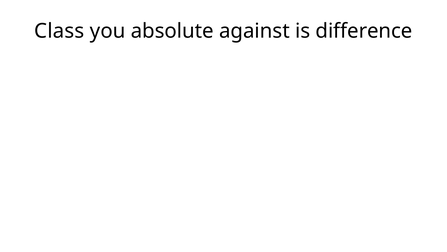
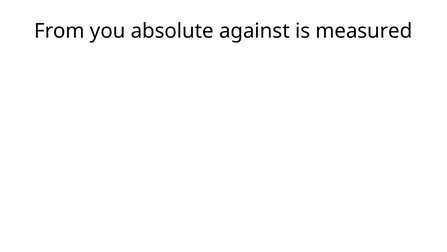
Class: Class -> From (59, 31)
difference: difference -> measured (364, 31)
